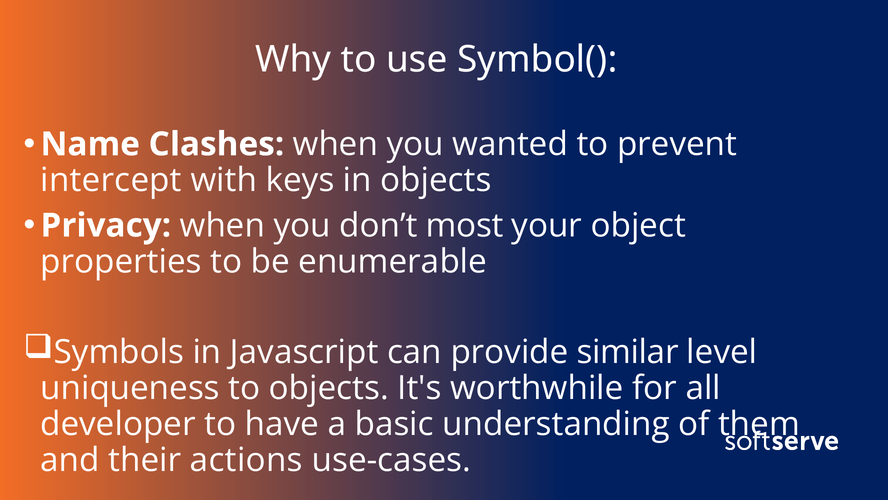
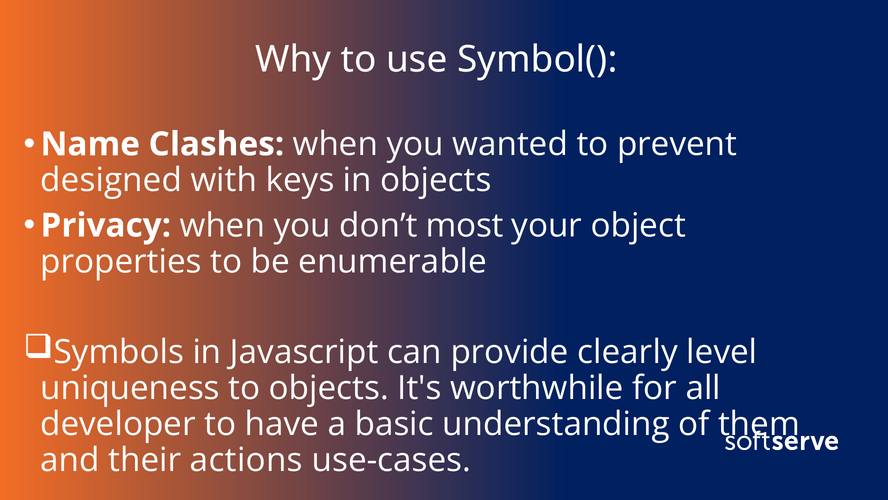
intercept: intercept -> designed (111, 180)
similar: similar -> clearly (627, 352)
